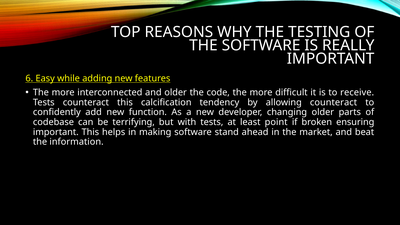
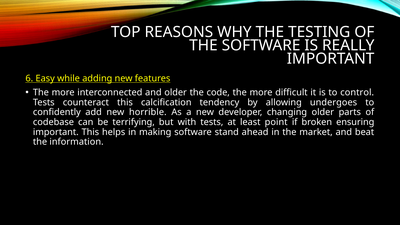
receive: receive -> control (357, 92)
allowing counteract: counteract -> undergoes (334, 102)
function: function -> horrible (148, 112)
